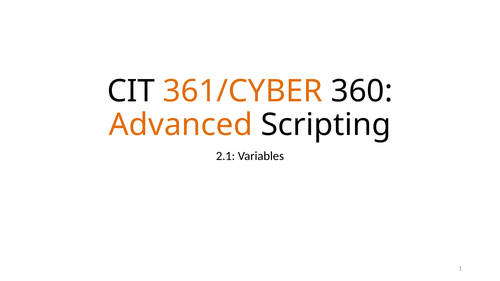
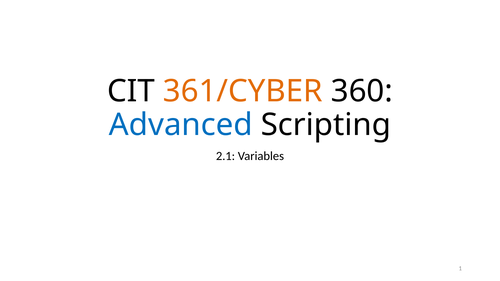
Advanced colour: orange -> blue (181, 125)
